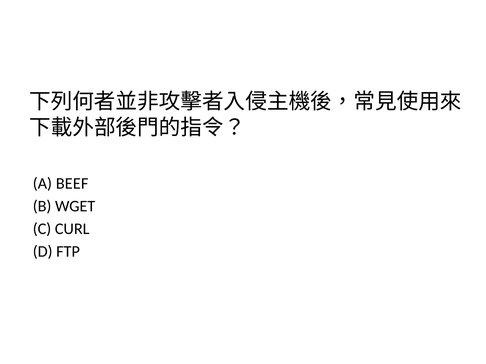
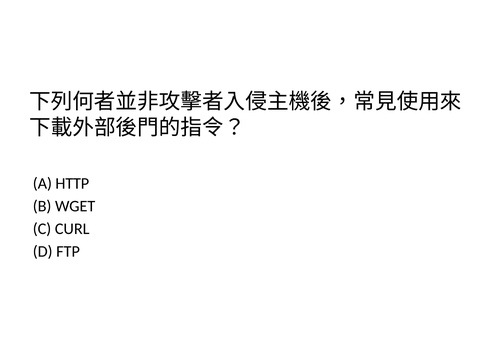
BEEF: BEEF -> HTTP (72, 184)
